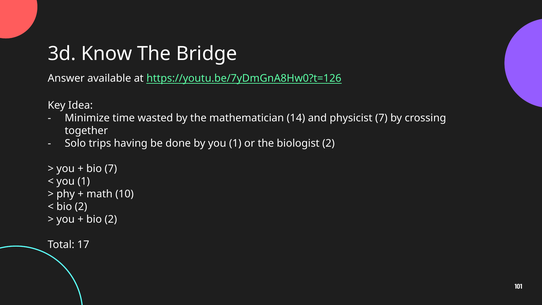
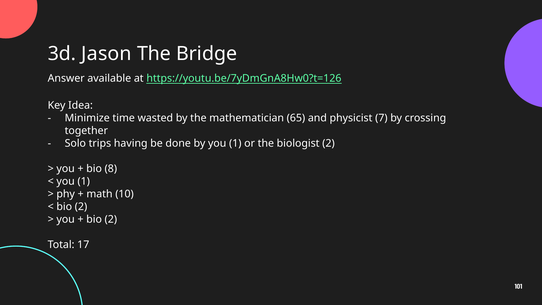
Know: Know -> Jason (107, 54)
14: 14 -> 65 (296, 118)
bio 7: 7 -> 8 (111, 169)
